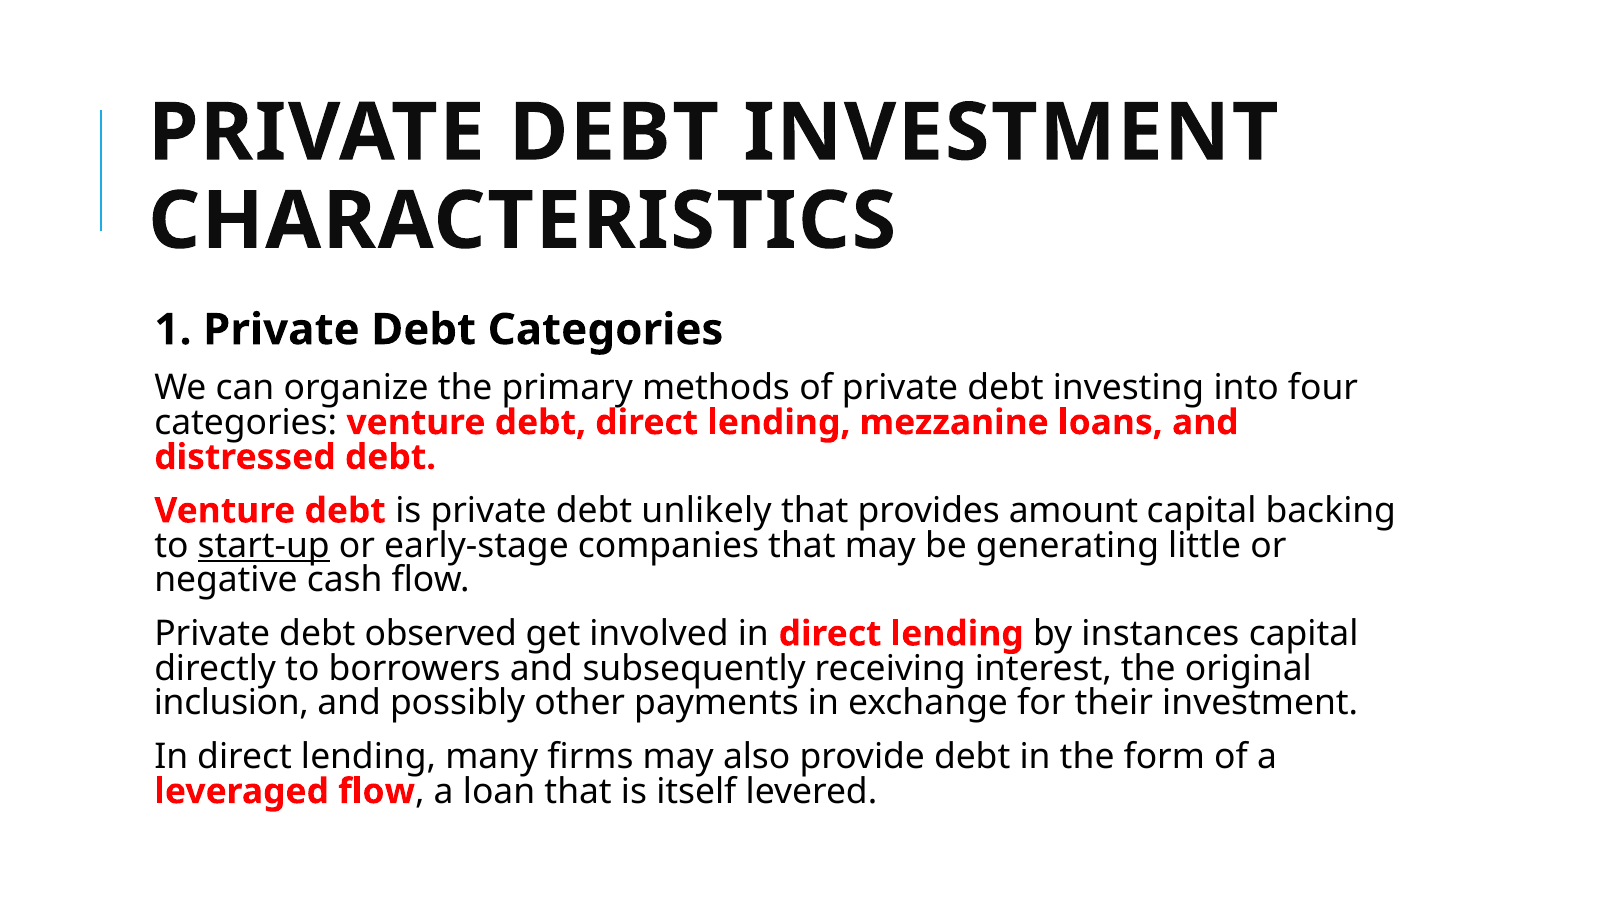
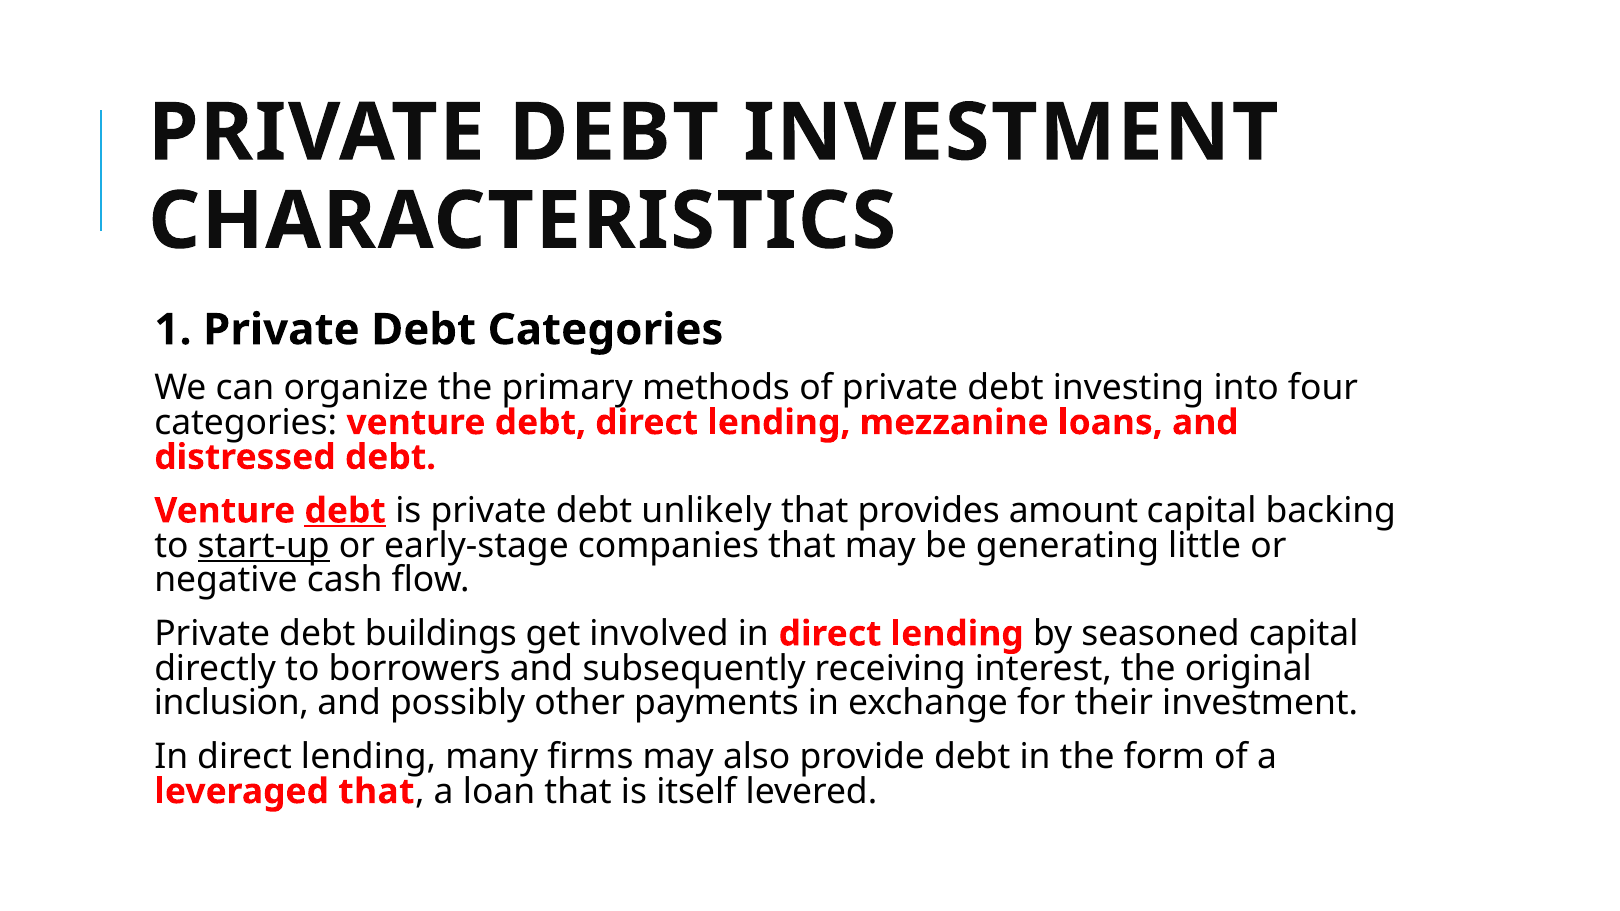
debt underline: none -> present (345, 511)
observed: observed -> buildings (441, 634)
instances: instances -> seasoned (1161, 634)
leveraged flow: flow -> that (376, 792)
